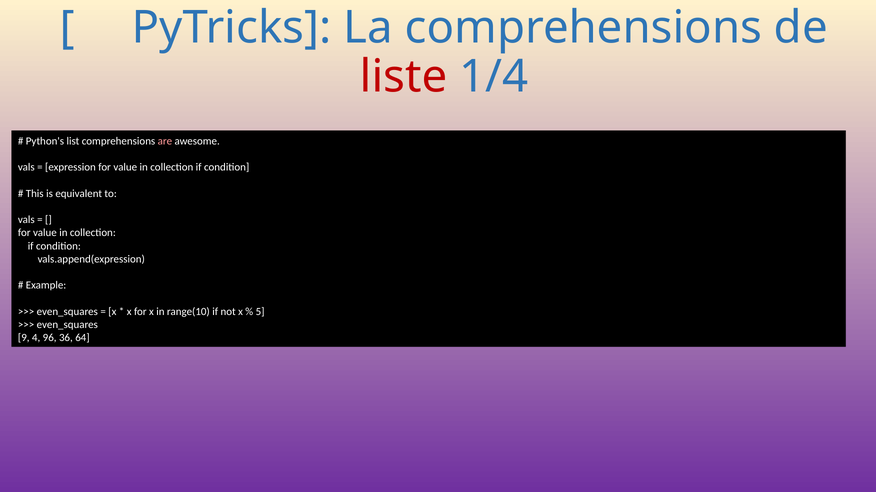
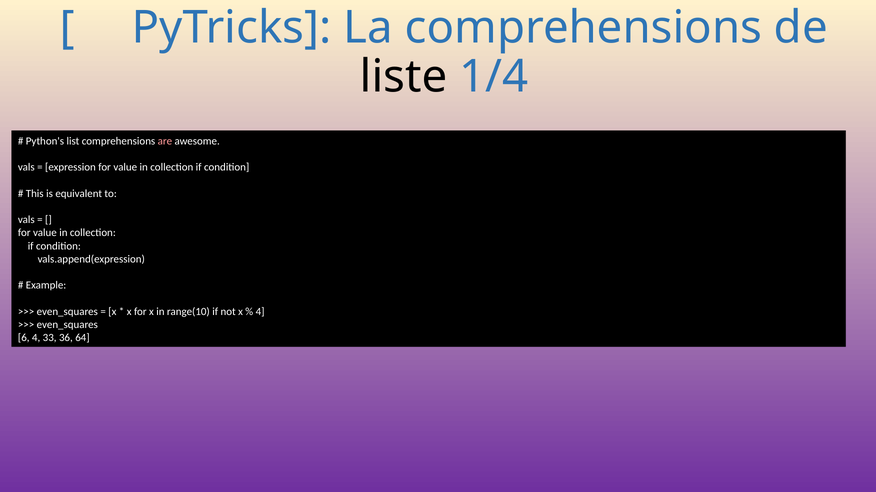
liste colour: red -> black (404, 77)
5: 5 -> 4 (260, 312)
9: 9 -> 6 (24, 338)
96: 96 -> 33 (50, 338)
